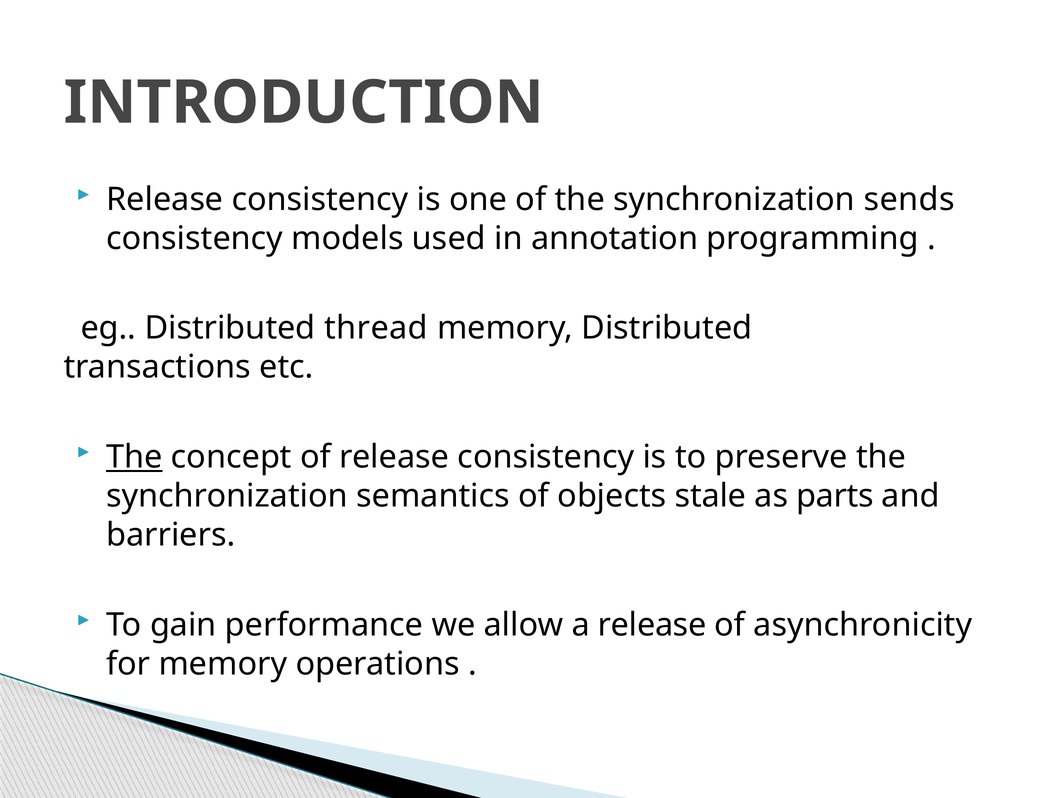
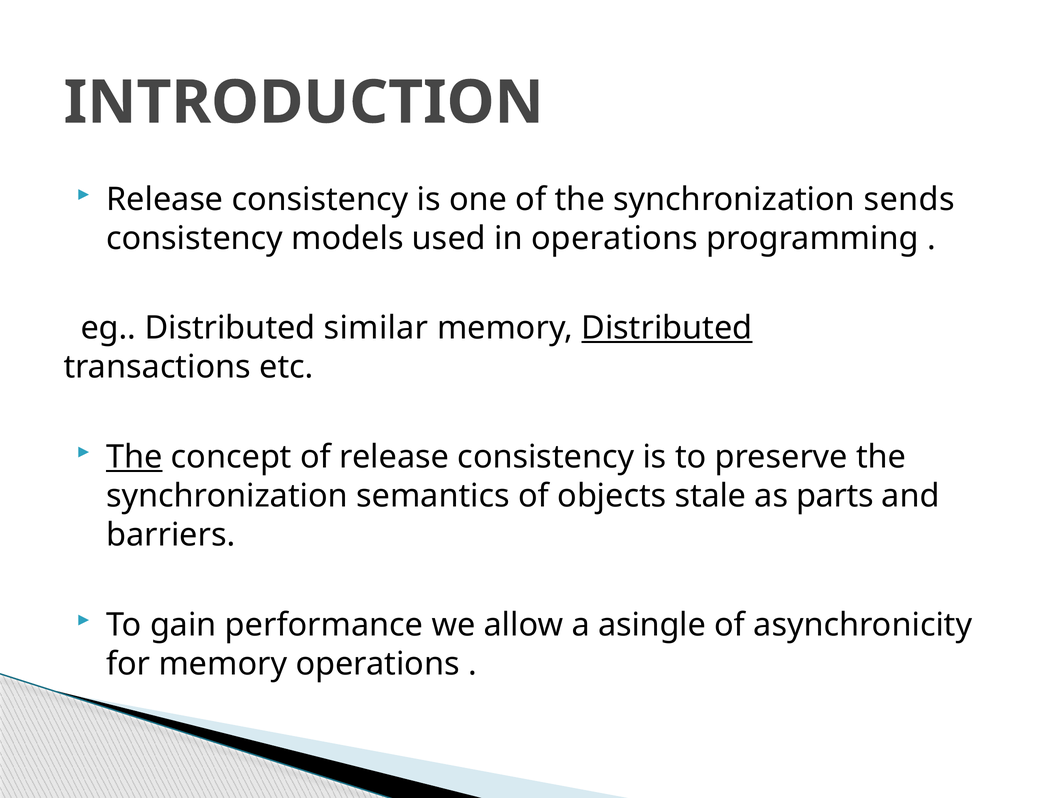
in annotation: annotation -> operations (614, 238)
thread: thread -> similar (376, 328)
Distributed underline: none -> present (667, 328)
a release: release -> asingle (652, 625)
